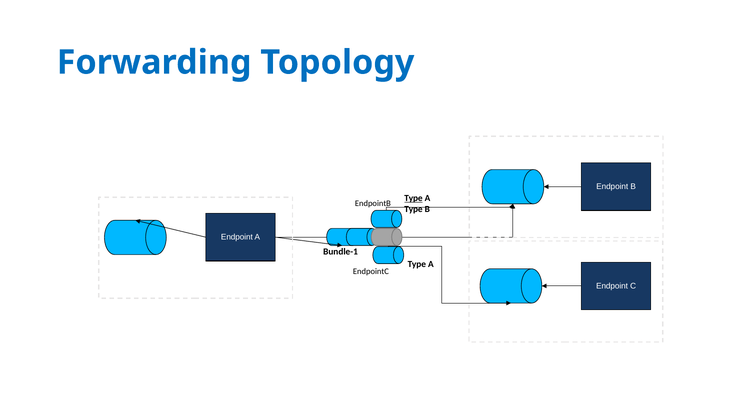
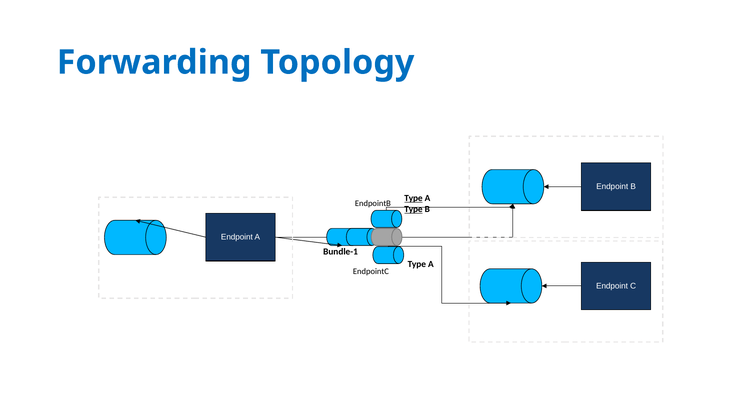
Type underline: none -> present (413, 209)
